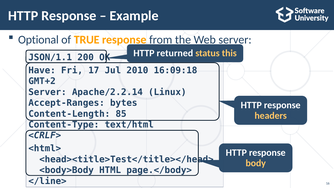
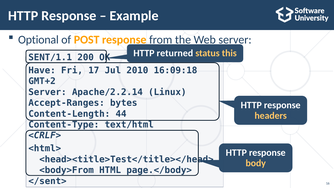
TRUE: TRUE -> POST (87, 40)
JSON/1.1: JSON/1.1 -> SENT/1.1 (50, 57)
85: 85 -> 44 (121, 114)
<body>Body: <body>Body -> <body>From (67, 170)
</line>: </line> -> </sent> (47, 181)
